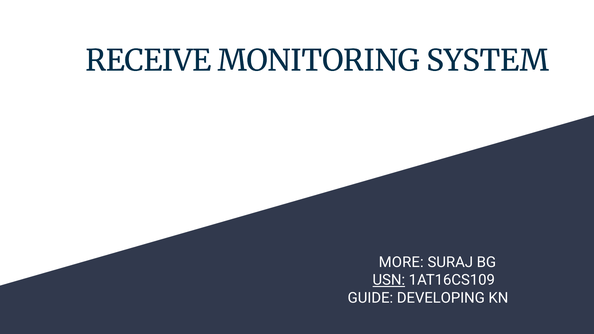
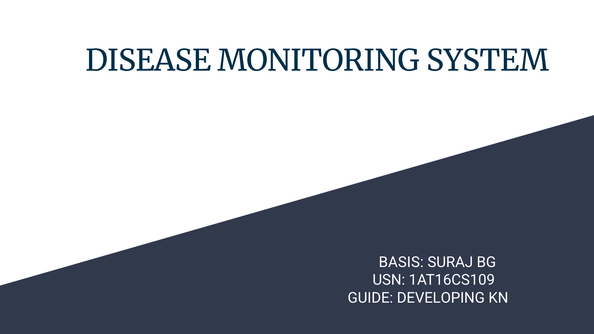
RECEIVE: RECEIVE -> DISEASE (148, 61)
MORE: MORE -> BASIS (401, 262)
USN underline: present -> none (389, 280)
